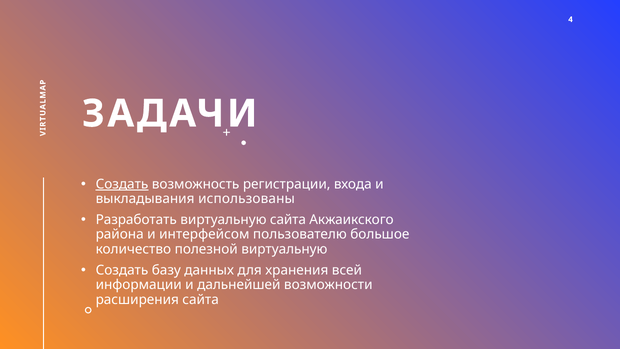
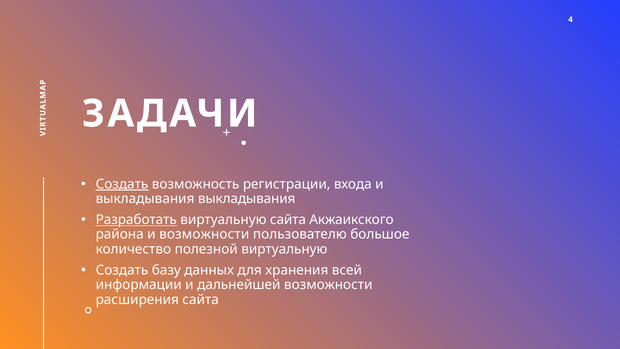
выкладывания использованы: использованы -> выкладывания (247, 199)
Разработать underline: none -> present (136, 220)
и интерфейсом: интерфейсом -> возможности (204, 234)
